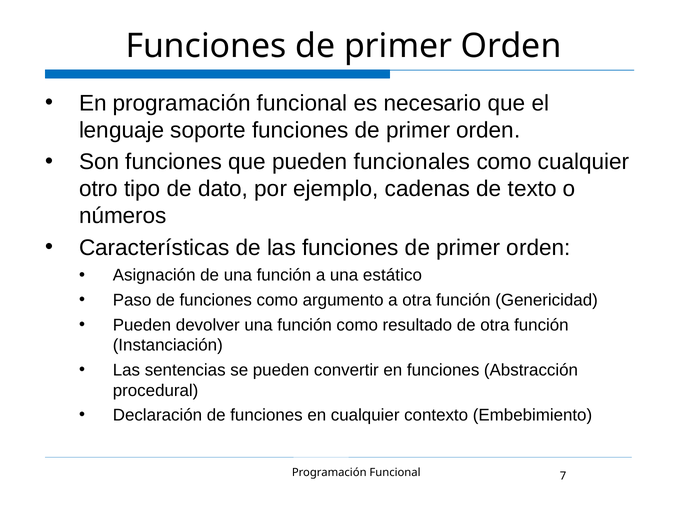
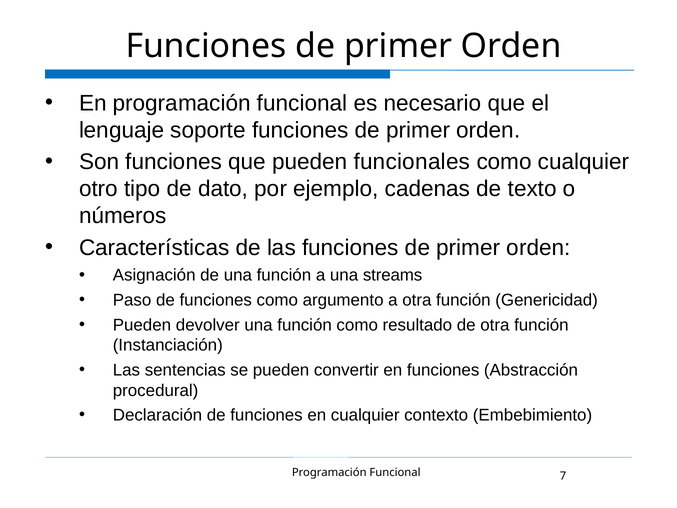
estático: estático -> streams (393, 275)
